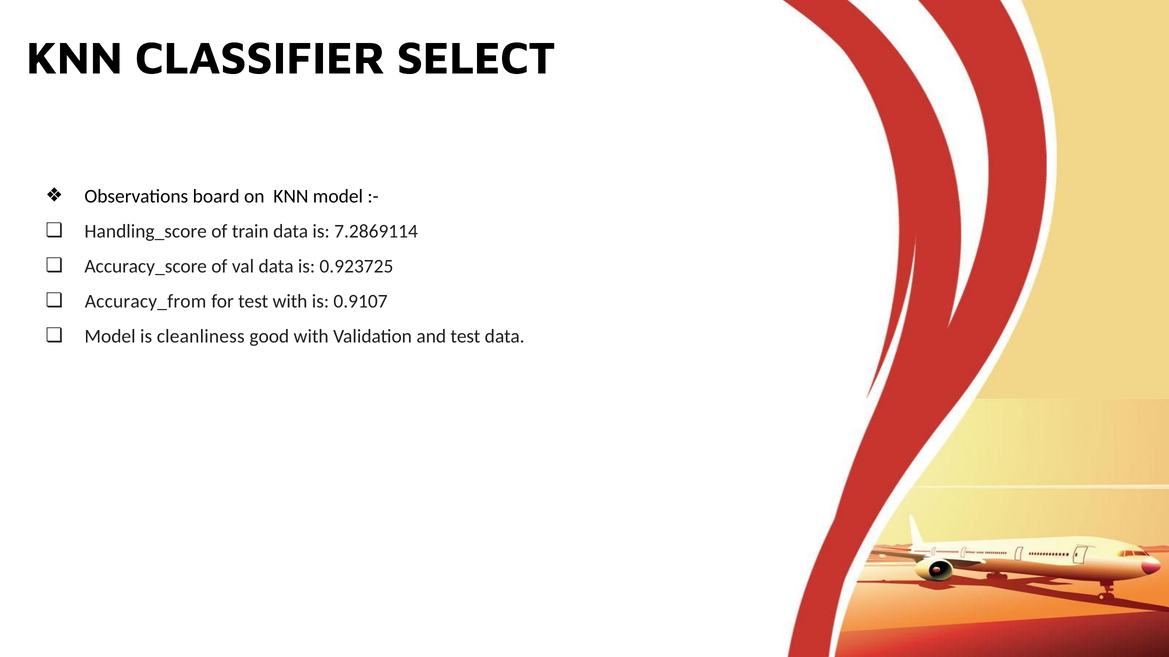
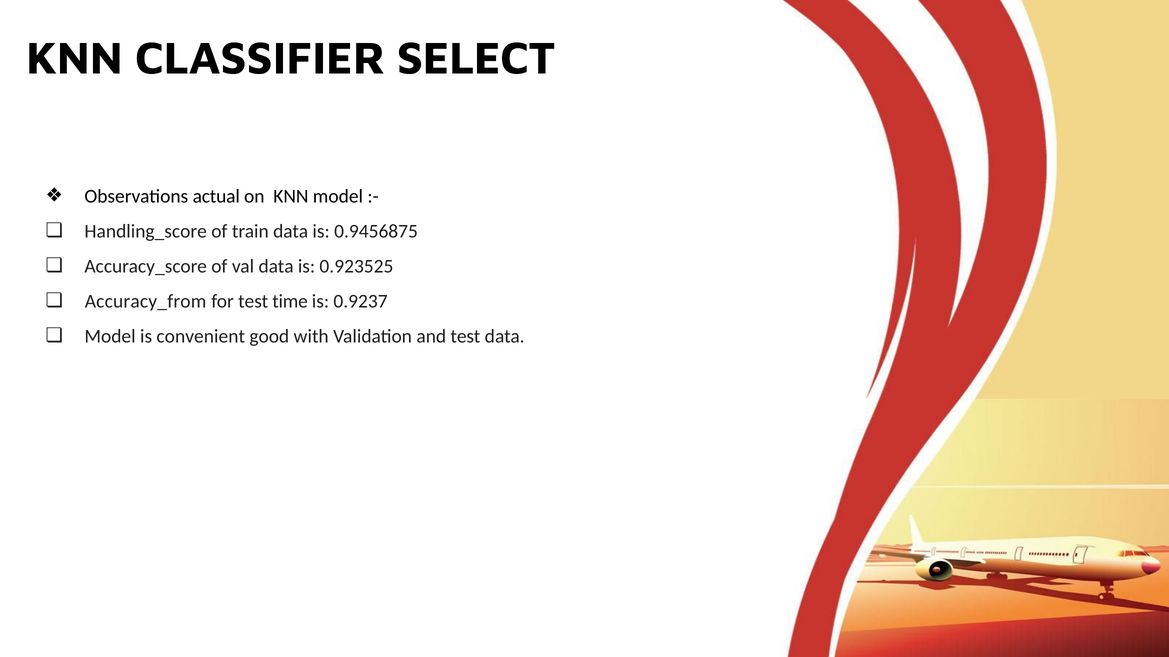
board: board -> actual (216, 197)
7.2869114: 7.2869114 -> 0.9456875 (376, 232)
0.923725: 0.923725 -> 0.923525 (356, 267)
test with: with -> time (290, 302)
0.9107: 0.9107 -> 0.9237 (361, 302)
cleanliness: cleanliness -> convenient (201, 337)
